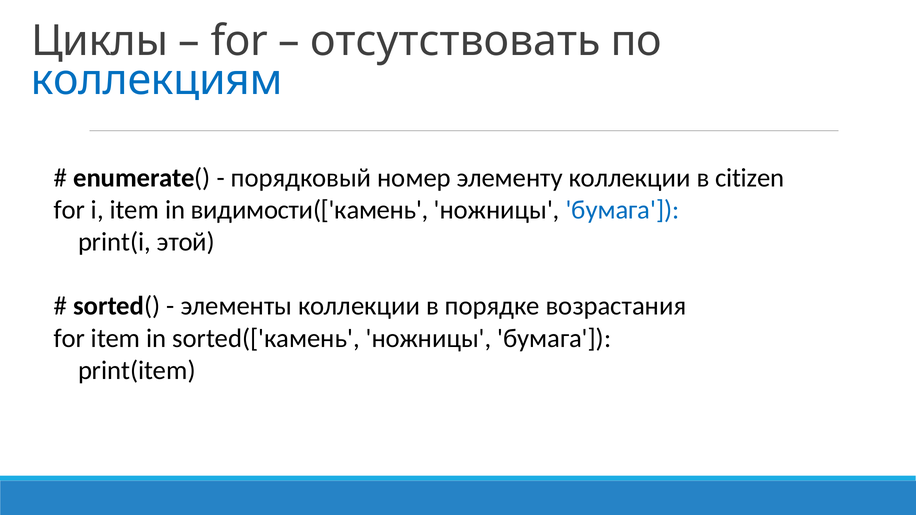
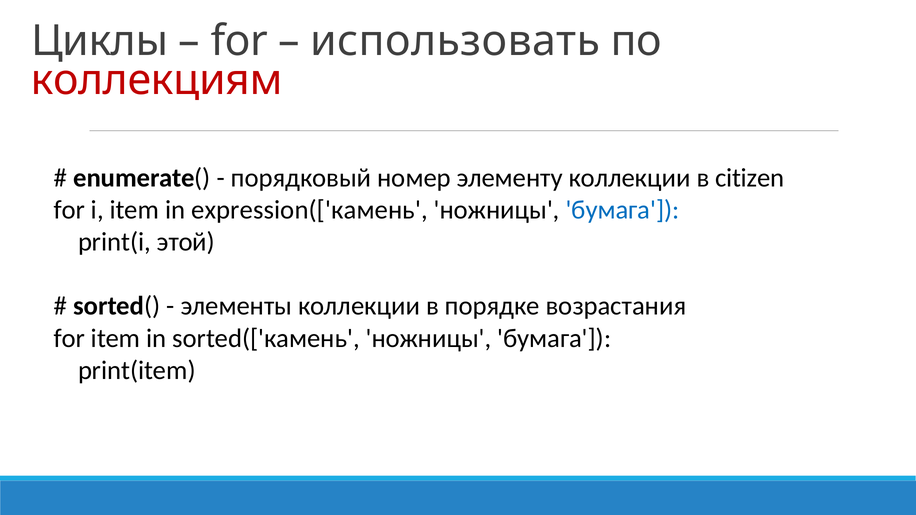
отсутствовать: отсутствовать -> использовать (455, 41)
коллекциям colour: blue -> red (157, 80)
видимости(['камень: видимости(['камень -> expression(['камень (309, 210)
